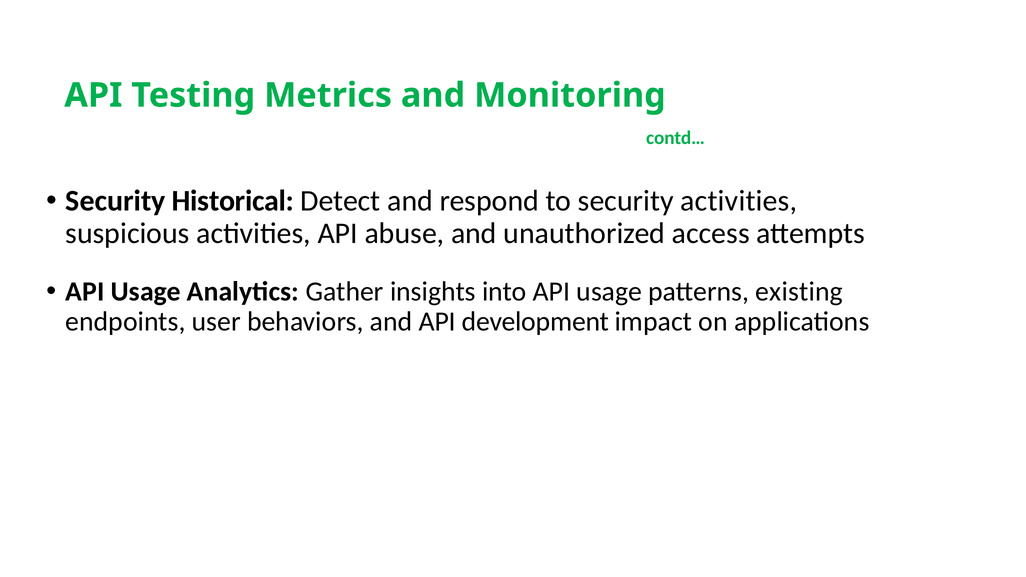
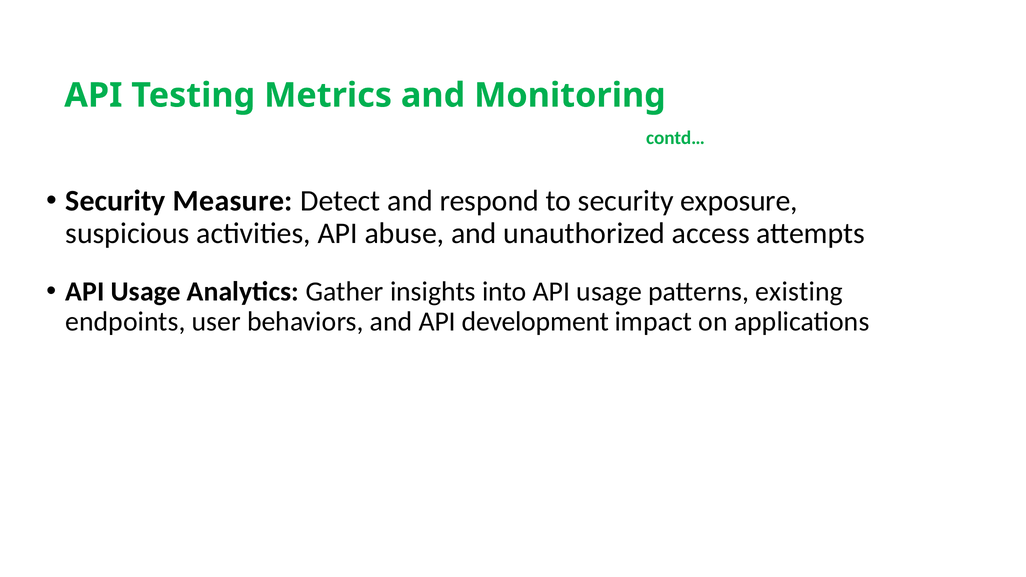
Historical: Historical -> Measure (233, 201)
security activities: activities -> exposure (739, 201)
